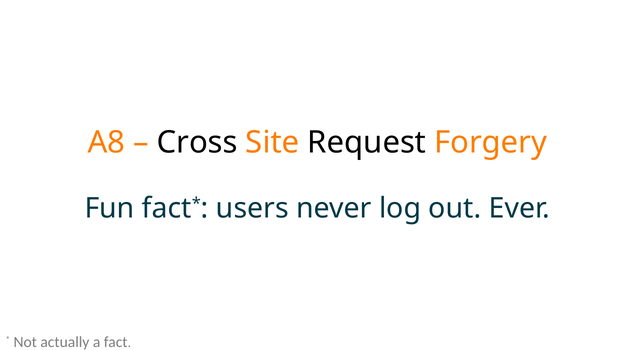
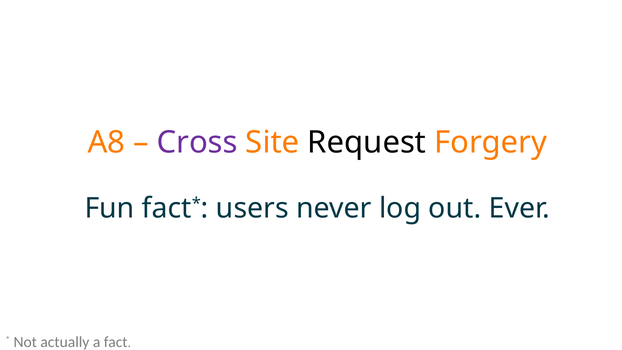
Cross colour: black -> purple (197, 143)
